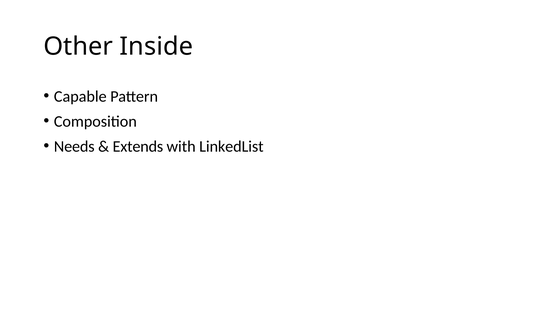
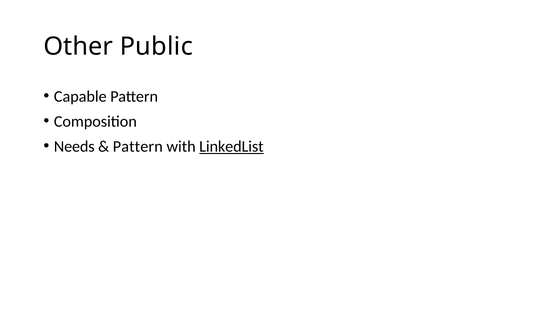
Inside: Inside -> Public (156, 46)
Extends: Extends -> Pattern (138, 147)
LinkedList underline: none -> present (231, 147)
